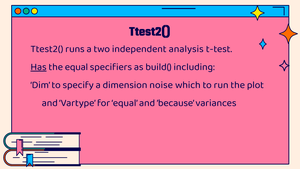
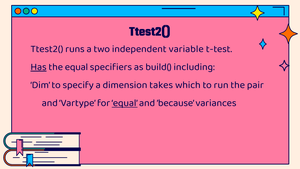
analysis: analysis -> variable (186, 49)
noise: noise -> takes (161, 85)
plot: plot -> pair (255, 85)
equal underline: none -> present (125, 103)
